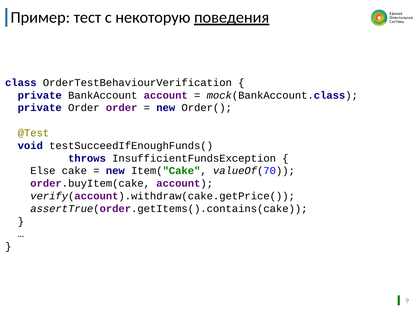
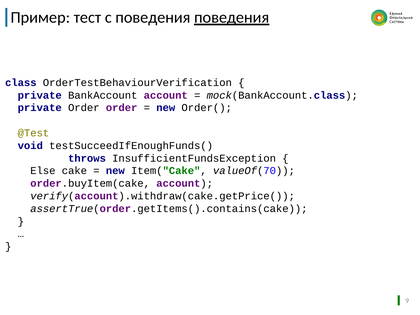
с некоторую: некоторую -> поведения (153, 18)
